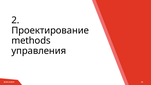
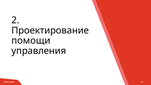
methods: methods -> помощи (31, 41)
